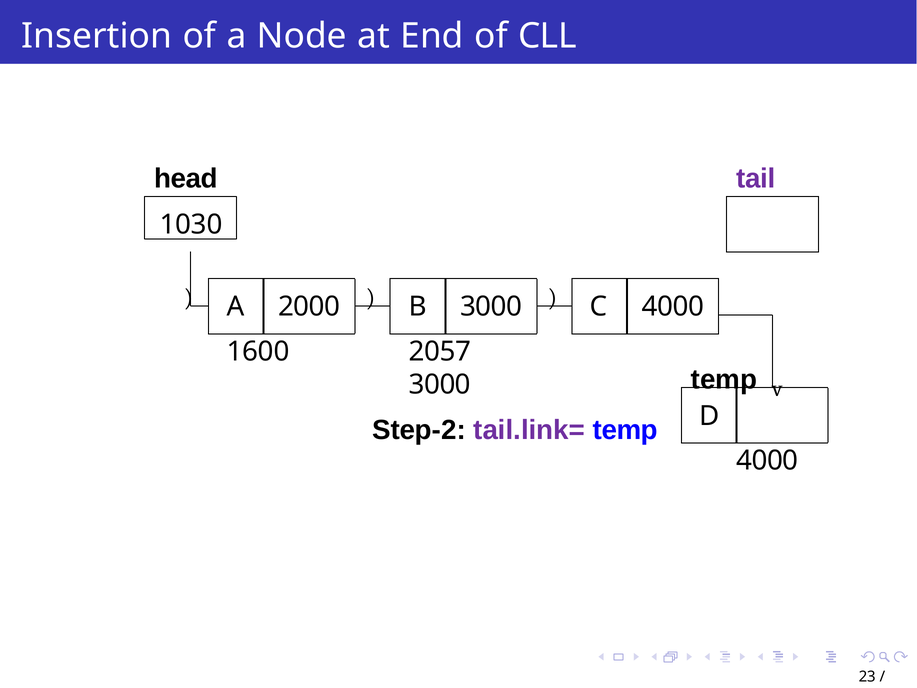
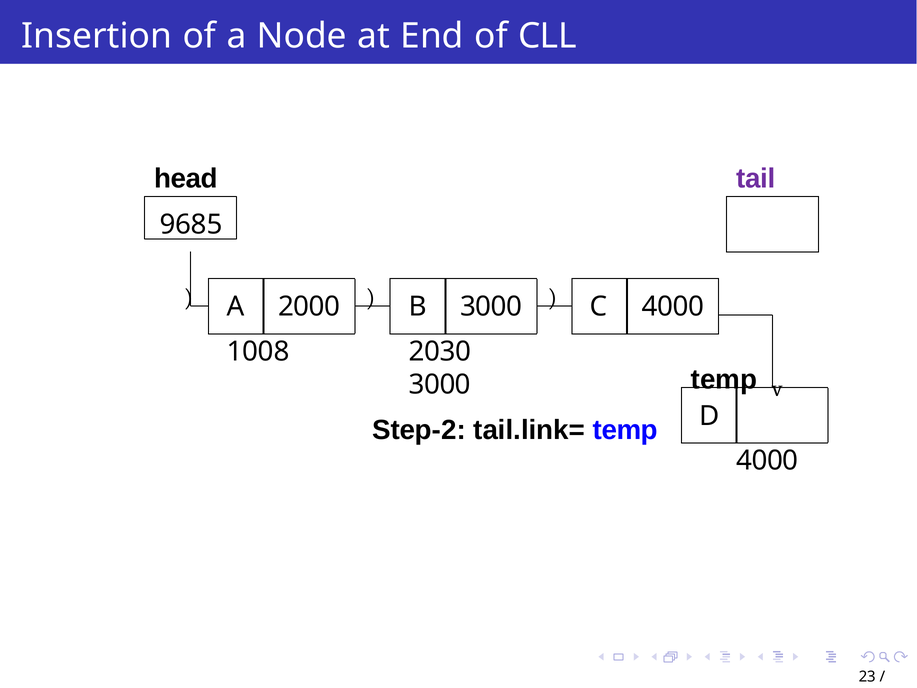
1030: 1030 -> 9685 (191, 225)
1600: 1600 -> 1008 (258, 352)
2057: 2057 -> 2030 (440, 352)
tail.link= colour: purple -> black (529, 430)
